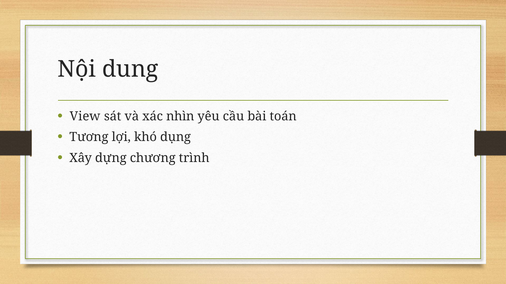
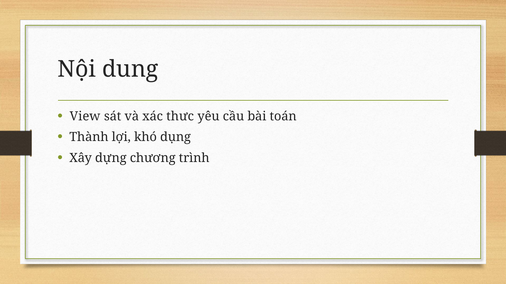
nhìn: nhìn -> thưc (180, 117)
Tương: Tương -> Thành (89, 137)
